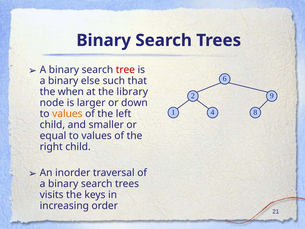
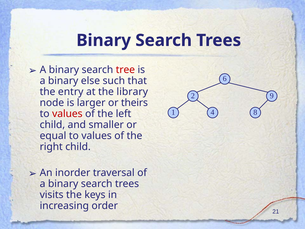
when: when -> entry (71, 92)
down: down -> theirs (134, 103)
values colour: orange -> red (67, 114)
